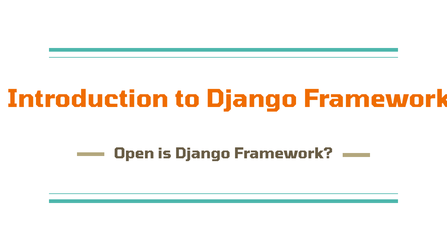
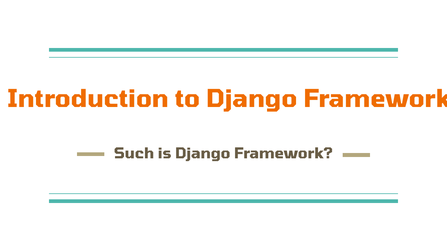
Open: Open -> Such (134, 154)
